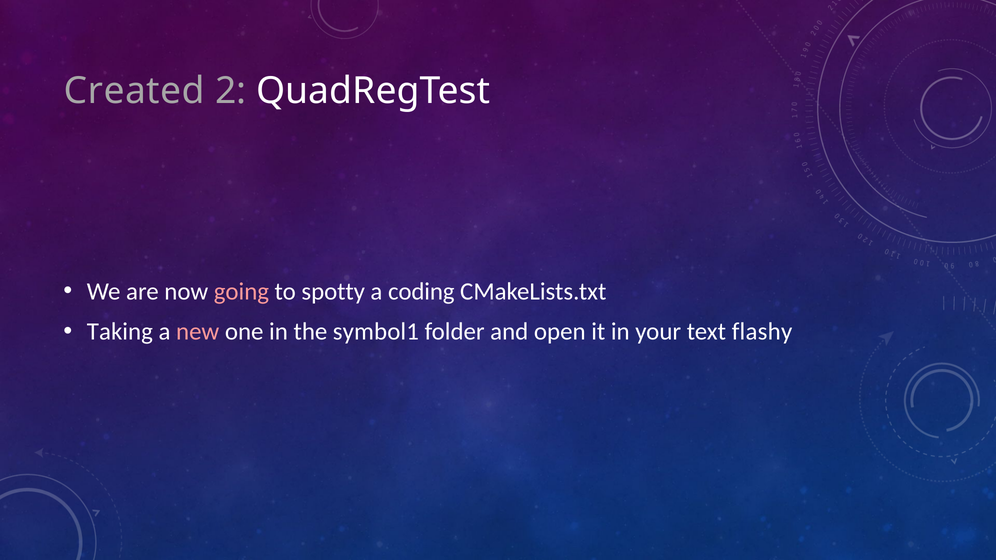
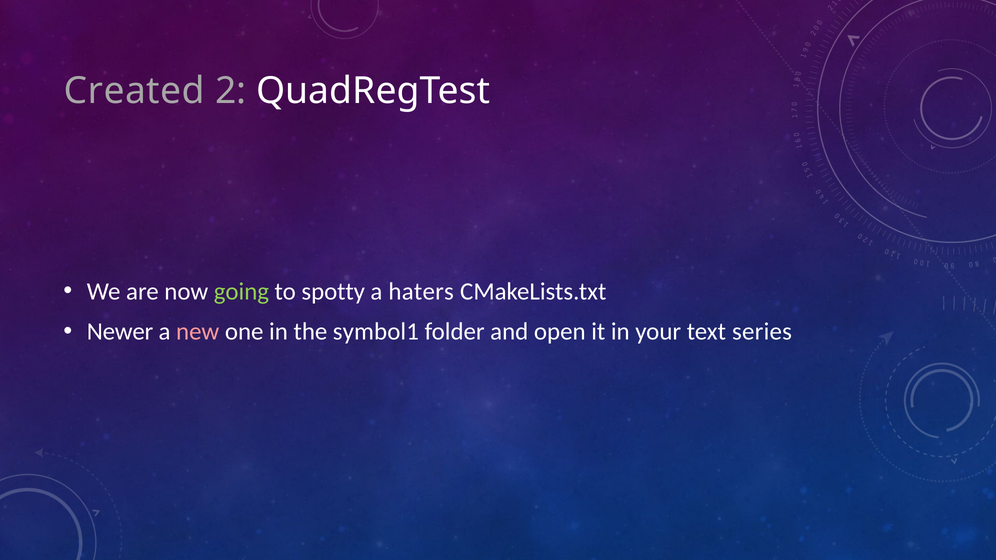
going colour: pink -> light green (241, 292)
coding: coding -> haters (421, 292)
Taking: Taking -> Newer (120, 332)
flashy: flashy -> series (762, 332)
